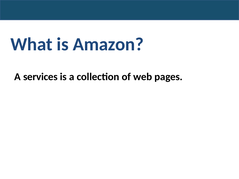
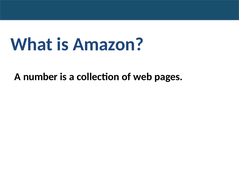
services: services -> number (40, 77)
